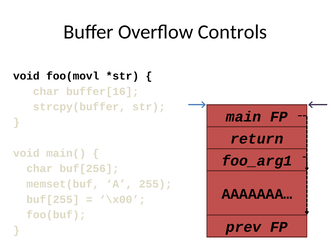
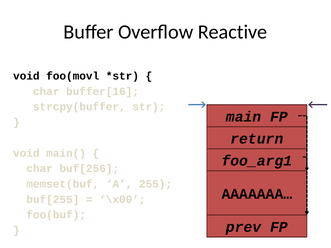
Controls: Controls -> Reactive (233, 32)
